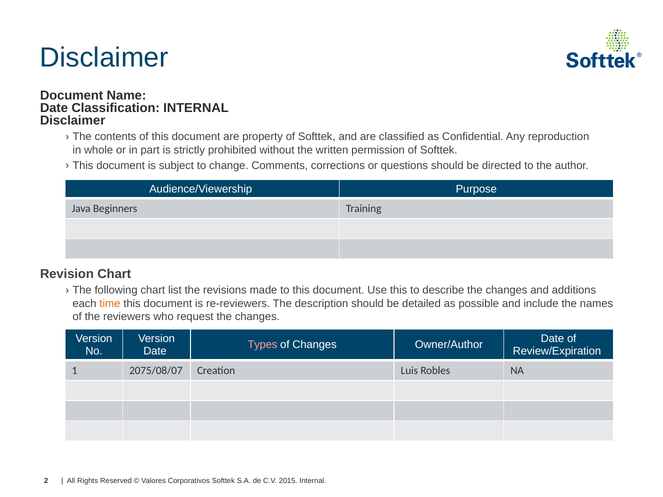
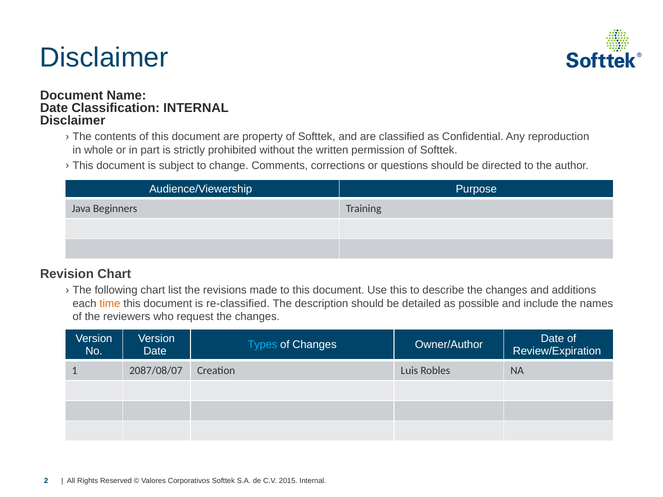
re-reviewers: re-reviewers -> re-classified (238, 304)
Types colour: pink -> light blue (263, 345)
2075/08/07: 2075/08/07 -> 2087/08/07 (156, 371)
